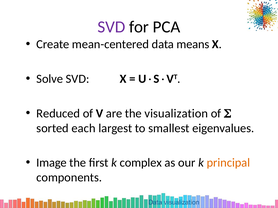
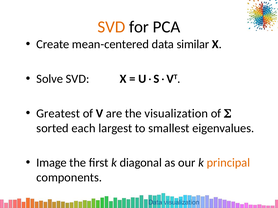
SVD colour: purple -> orange (111, 27)
means: means -> similar (193, 44)
Reduced: Reduced -> Greatest (58, 114)
complex: complex -> diagonal (141, 163)
